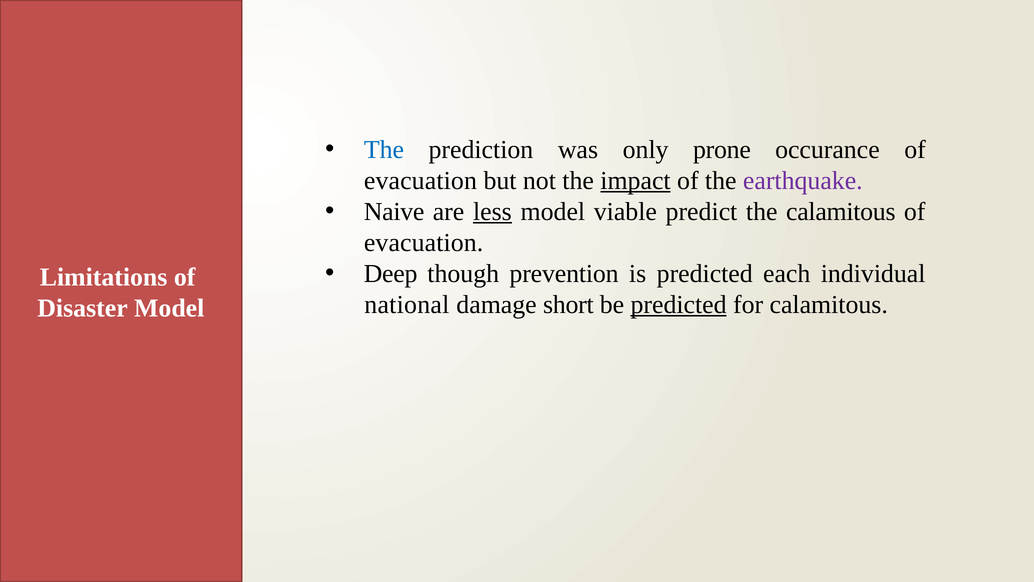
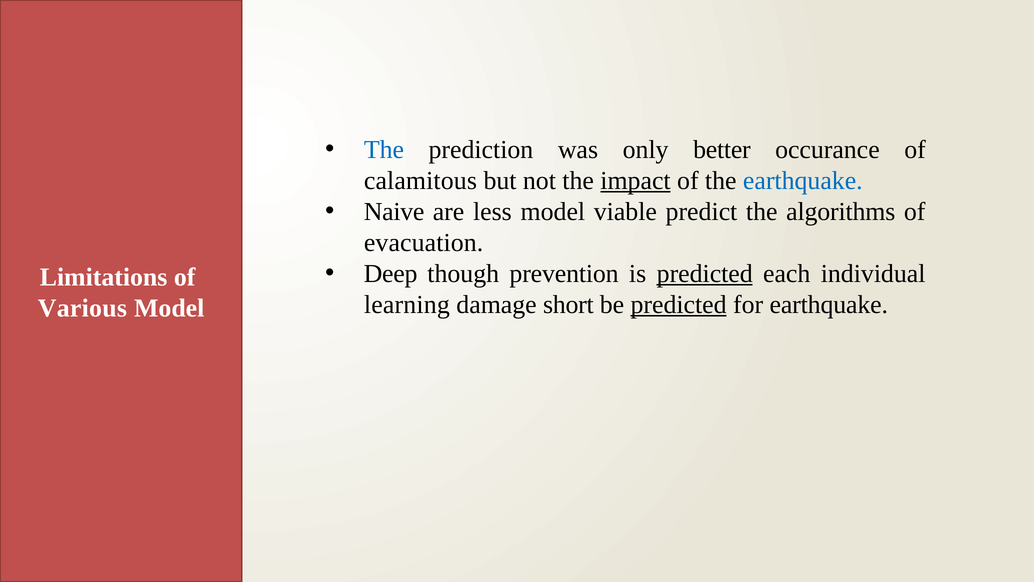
prone: prone -> better (722, 150)
evacuation: evacuation -> calamitous (420, 181)
earthquake colour: purple -> blue (803, 181)
less underline: present -> none (492, 212)
the calamitous: calamitous -> algorithms (841, 212)
predicted underline: none -> present (705, 274)
national: national -> learning (407, 305)
for calamitous: calamitous -> earthquake (829, 305)
Disaster: Disaster -> Various (82, 308)
